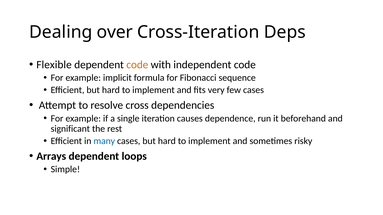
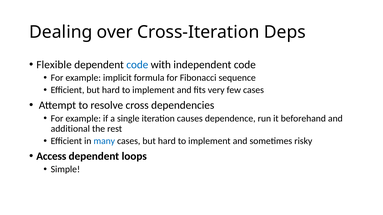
code colour: orange -> blue (137, 65)
significant: significant -> additional (70, 129)
Arrays: Arrays -> Access (51, 156)
